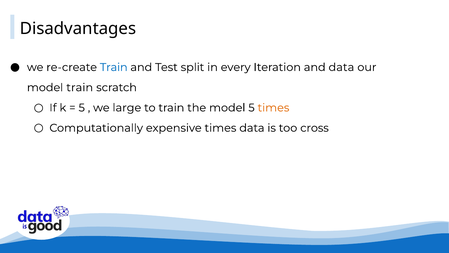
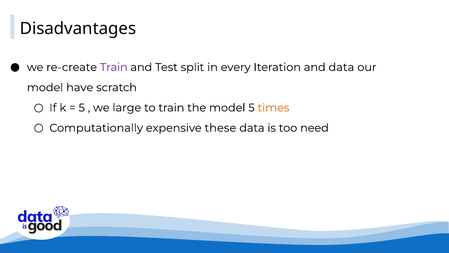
Train colour: blue -> purple (114, 67)
model train: train -> have (80, 87)
expensive times: times -> these (220, 128)
cross: cross -> need (315, 128)
